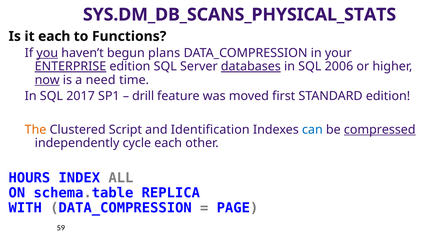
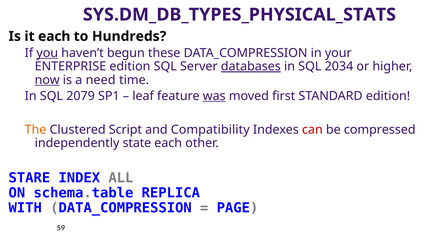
SYS.DM_DB_SCANS_PHYSICAL_STATS: SYS.DM_DB_SCANS_PHYSICAL_STATS -> SYS.DM_DB_TYPES_PHYSICAL_STATS (239, 15)
Functions: Functions -> Hundreds (129, 36)
plans: plans -> these (164, 53)
ENTERPRISE underline: present -> none (70, 67)
2006: 2006 -> 2034 (339, 67)
2017: 2017 -> 2079 (81, 96)
drill: drill -> leaf (143, 96)
was underline: none -> present (214, 96)
Identification: Identification -> Compatibility (210, 130)
can colour: blue -> red (312, 130)
compressed underline: present -> none (380, 130)
cycle: cycle -> state (137, 143)
HOURS: HOURS -> STARE (29, 178)
